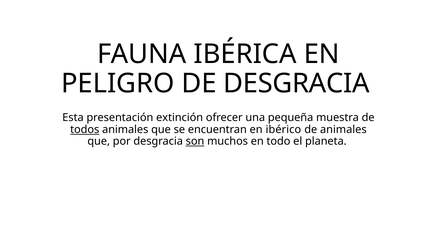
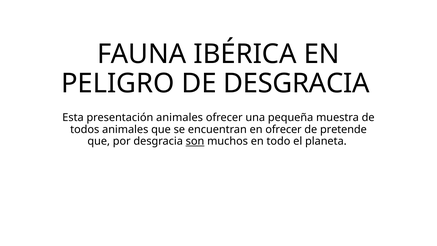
presentación extinción: extinción -> animales (180, 118)
todos underline: present -> none (85, 129)
en ibérico: ibérico -> ofrecer (283, 129)
de animales: animales -> pretende (343, 129)
